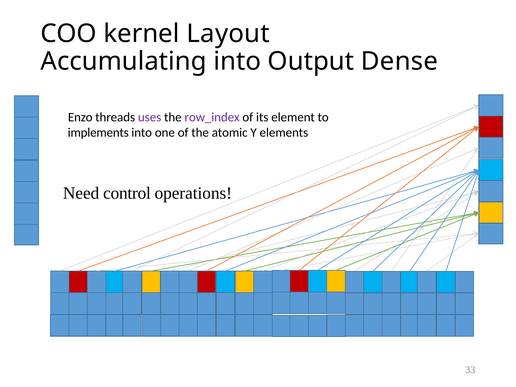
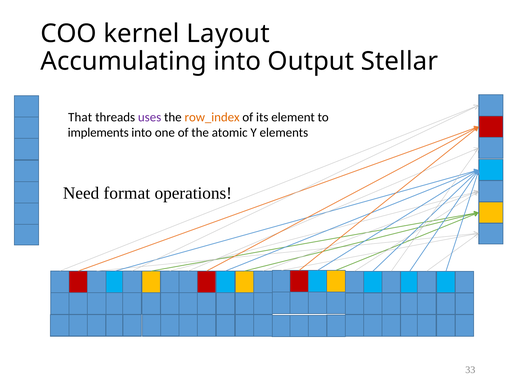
Dense: Dense -> Stellar (400, 61)
Enzo: Enzo -> That (80, 117)
row_index colour: purple -> orange (212, 117)
control: control -> format (127, 193)
